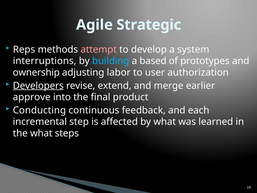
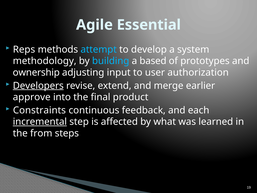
Strategic: Strategic -> Essential (149, 25)
attempt colour: pink -> light blue (99, 49)
interruptions: interruptions -> methodology (45, 61)
labor: labor -> input (119, 73)
Conducting: Conducting -> Constraints (39, 110)
incremental underline: none -> present (40, 122)
the what: what -> from (41, 133)
